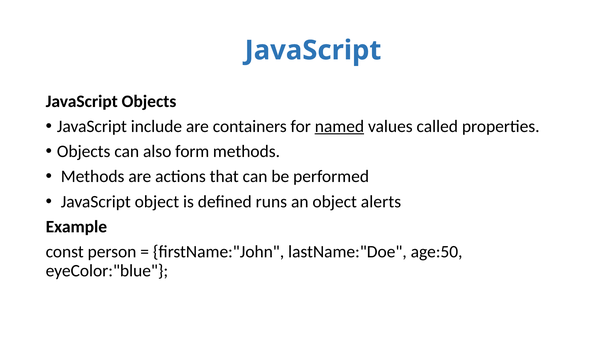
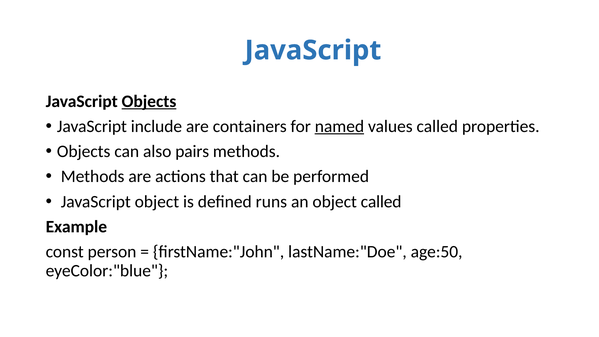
Objects underline: none -> present (149, 101)
form: form -> pairs (192, 151)
object alerts: alerts -> called (381, 202)
